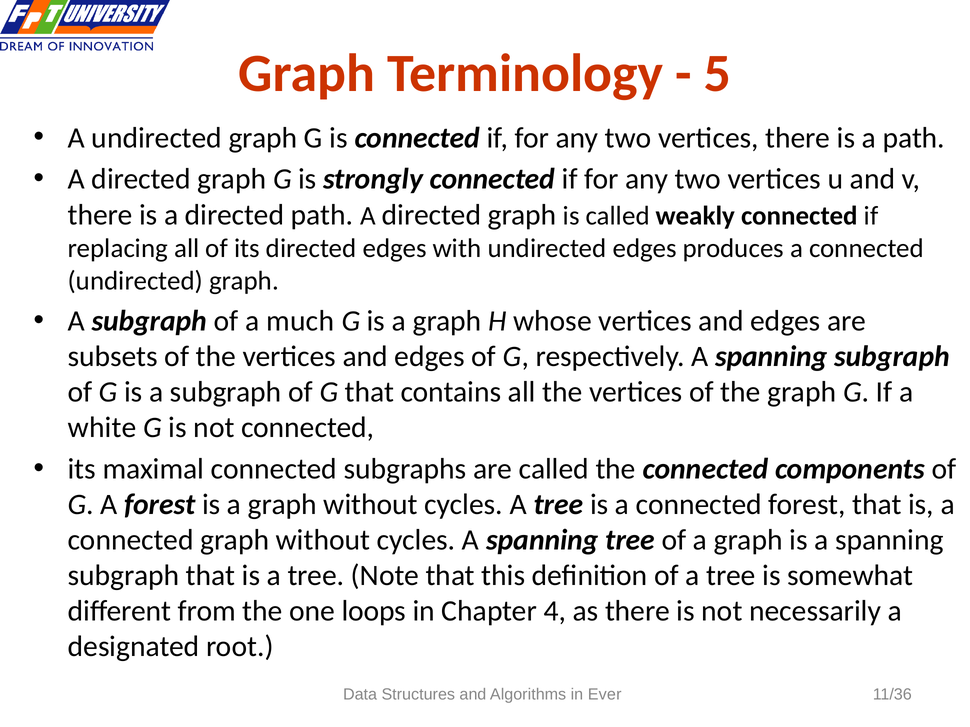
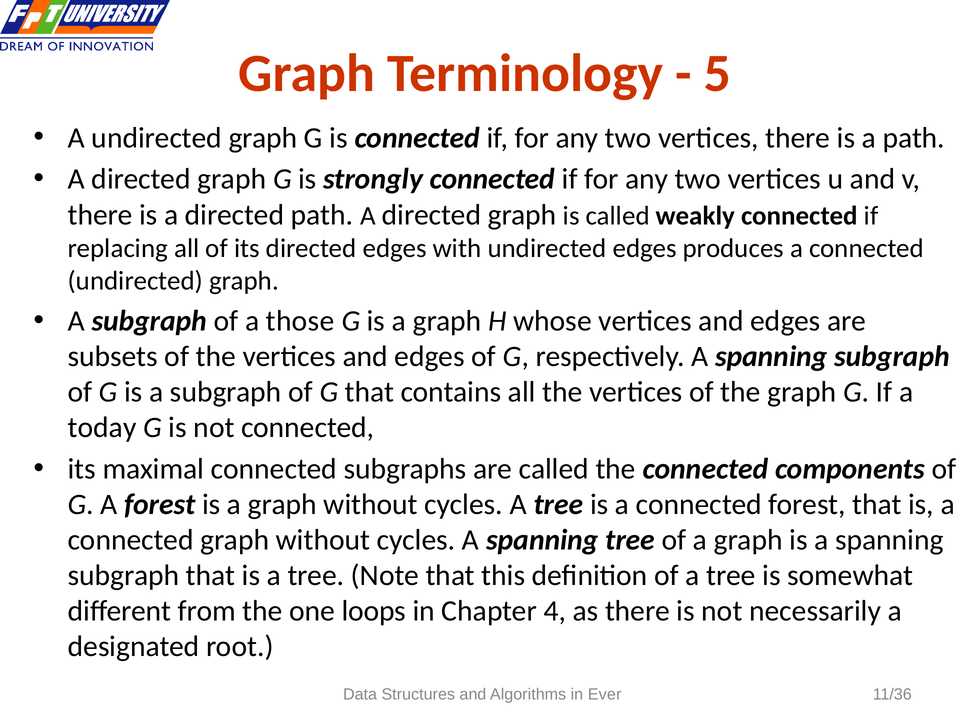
much: much -> those (300, 321)
white: white -> today (102, 428)
